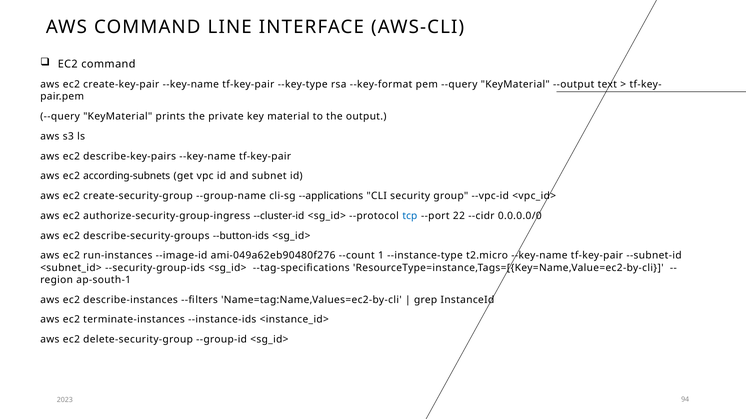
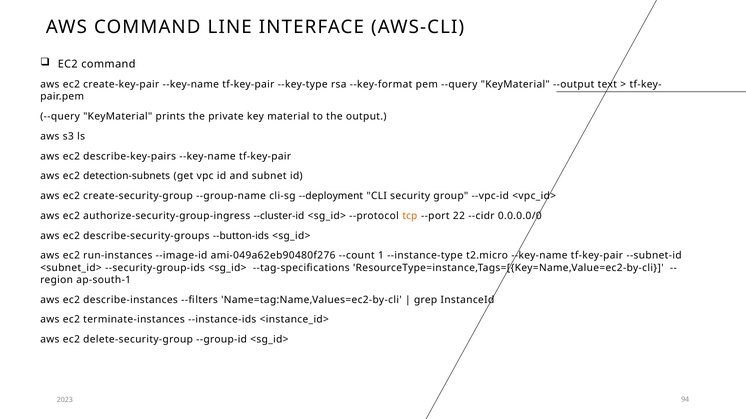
according-subnets: according-subnets -> detection-subnets (127, 176)
--applications: --applications -> --deployment (331, 196)
tcp colour: blue -> orange (410, 216)
